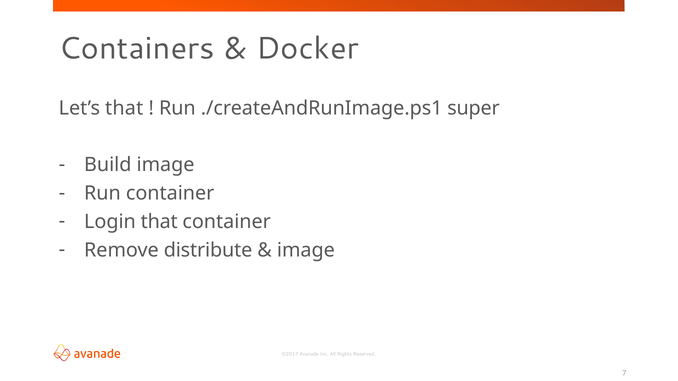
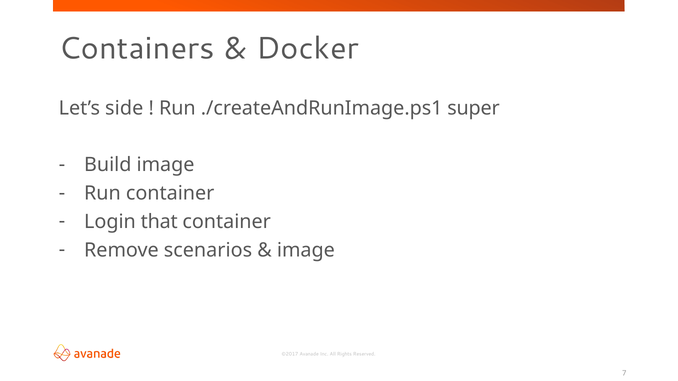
Let’s that: that -> side (124, 108)
distribute: distribute -> scenarios (208, 250)
